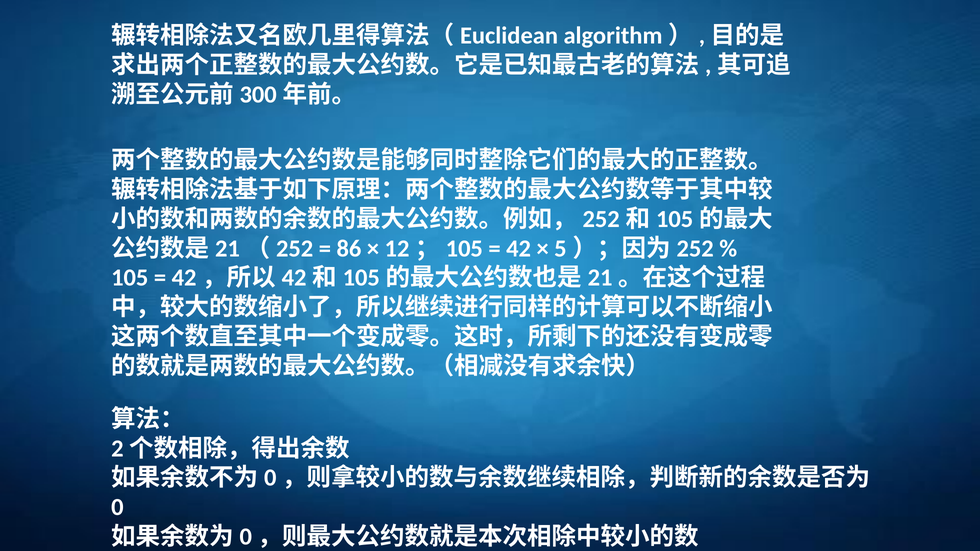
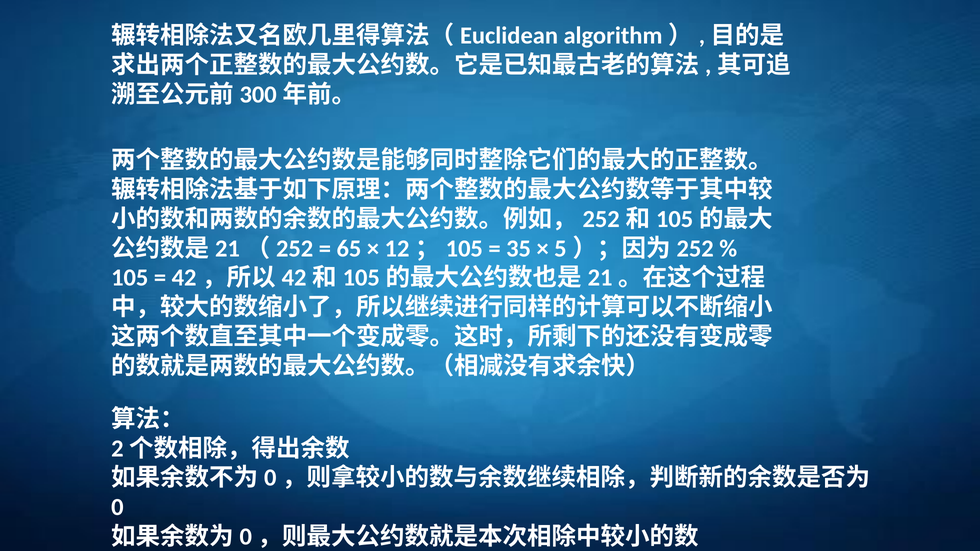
86: 86 -> 65 (349, 249)
42: 42 -> 35 (519, 249)
